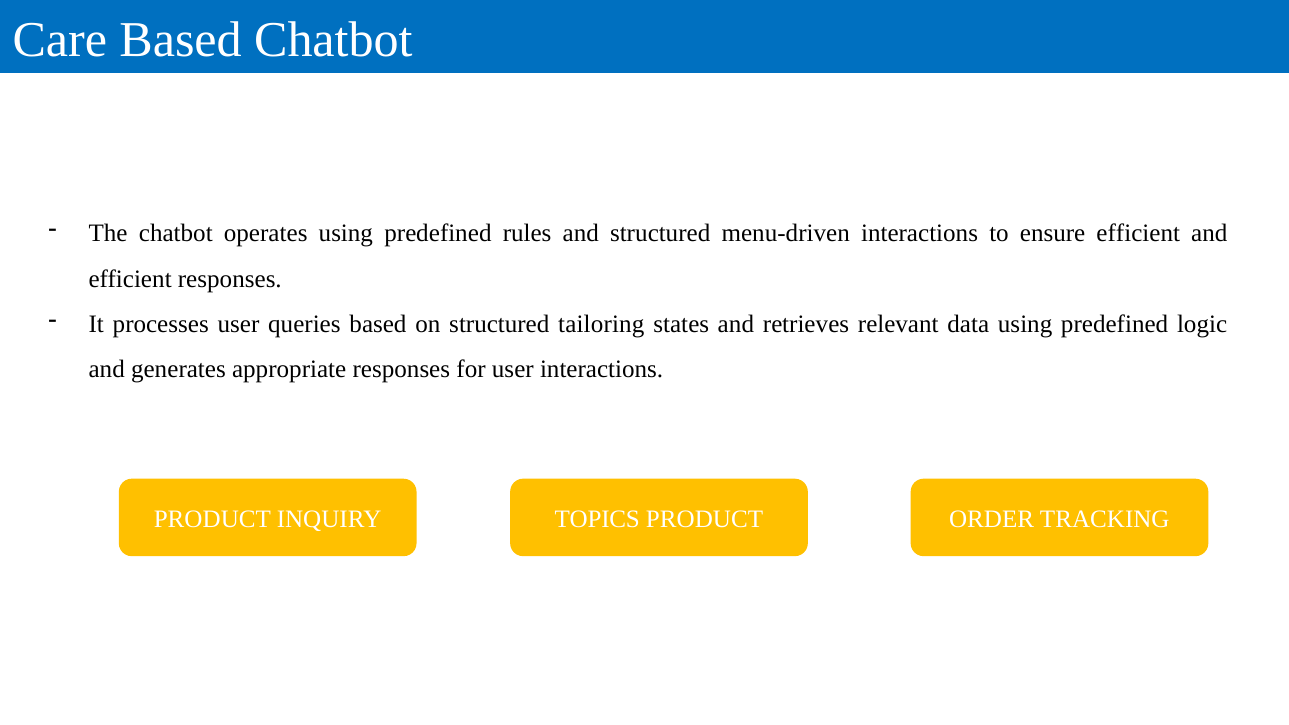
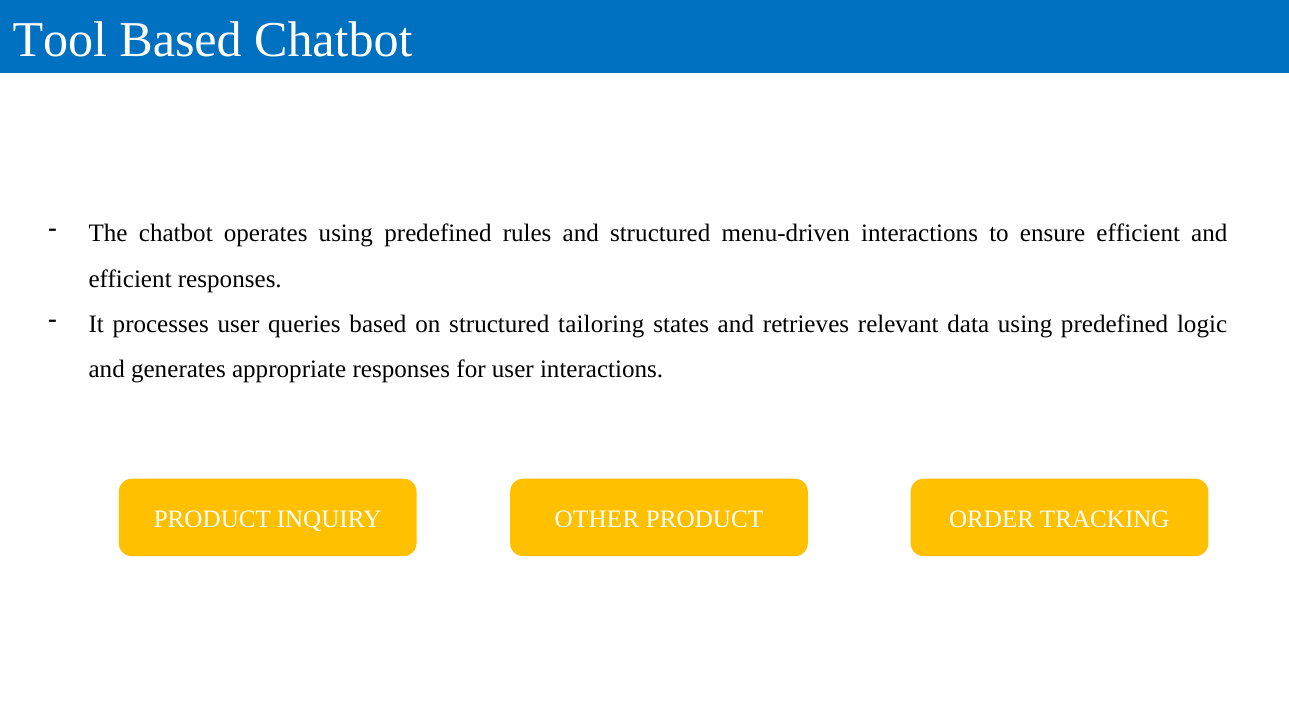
Care: Care -> Tool (60, 40)
TOPICS: TOPICS -> OTHER (597, 519)
